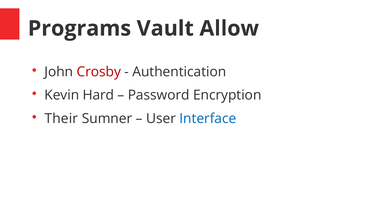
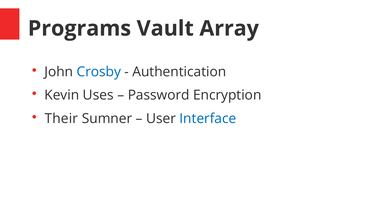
Allow: Allow -> Array (229, 28)
Crosby colour: red -> blue (99, 72)
Hard: Hard -> Uses (98, 95)
